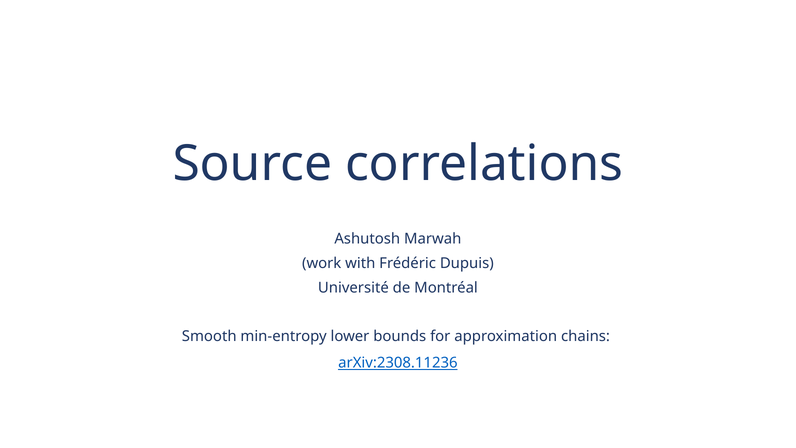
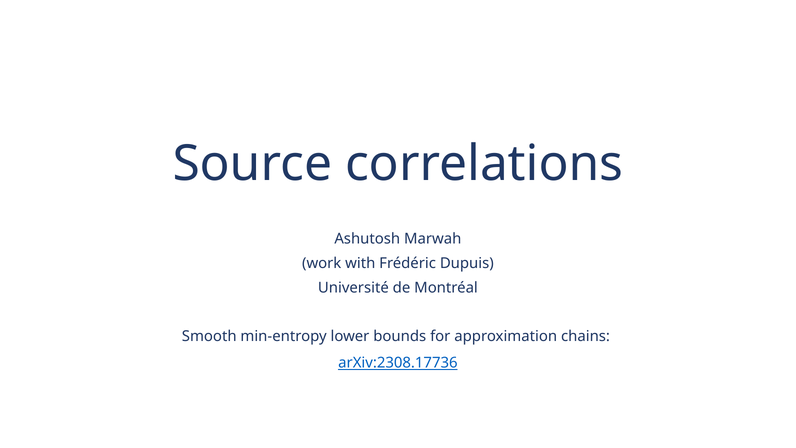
arXiv:2308.11236: arXiv:2308.11236 -> arXiv:2308.17736 (398, 363)
